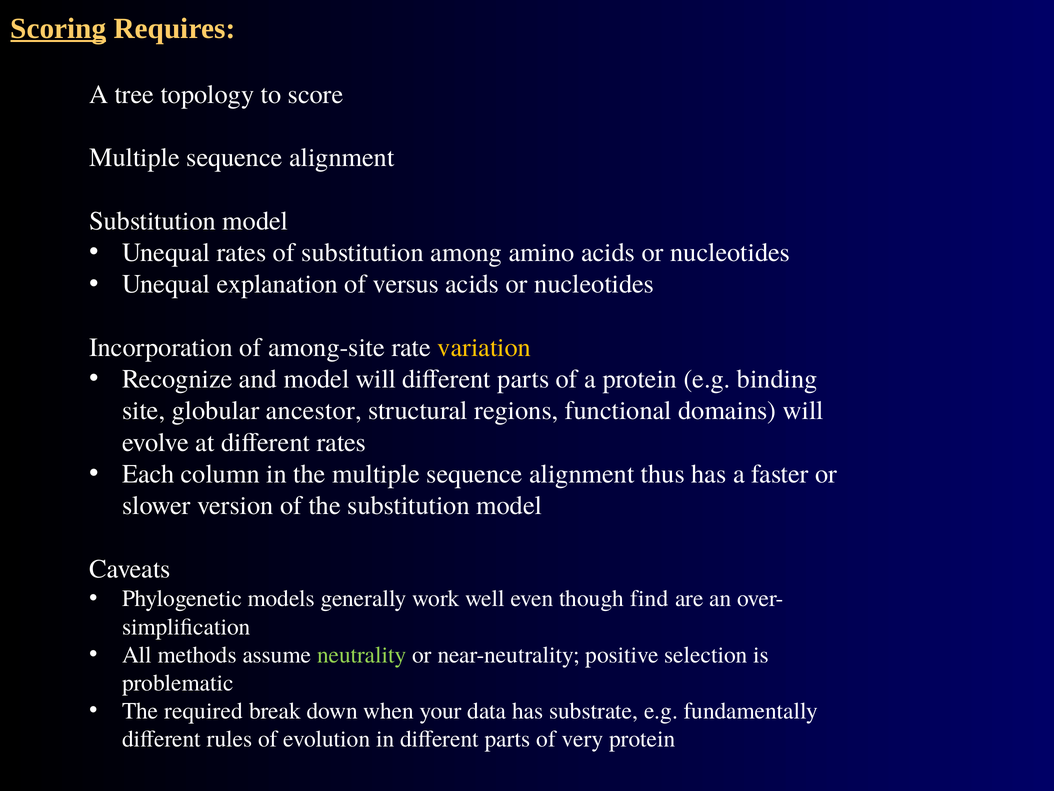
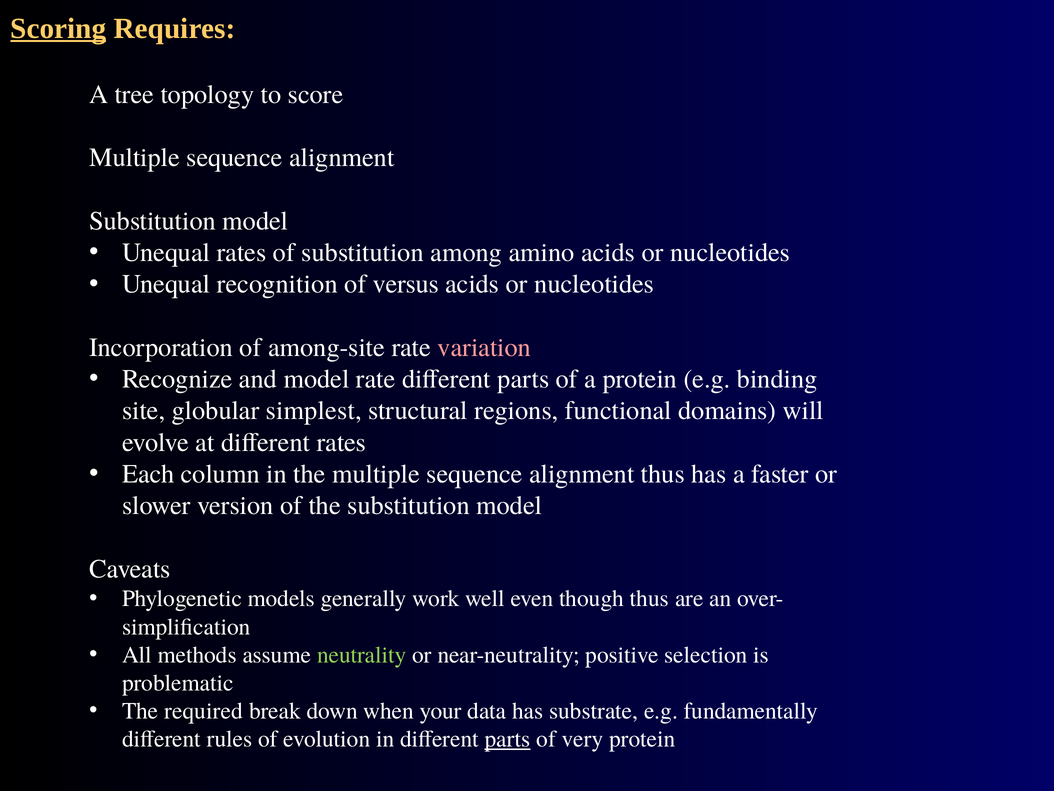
explanation: explanation -> recognition (277, 284)
variation colour: yellow -> pink (484, 347)
model will: will -> rate (376, 379)
ancestor: ancestor -> simplest (314, 411)
though find: find -> thus (649, 598)
parts underline: none -> present (507, 739)
